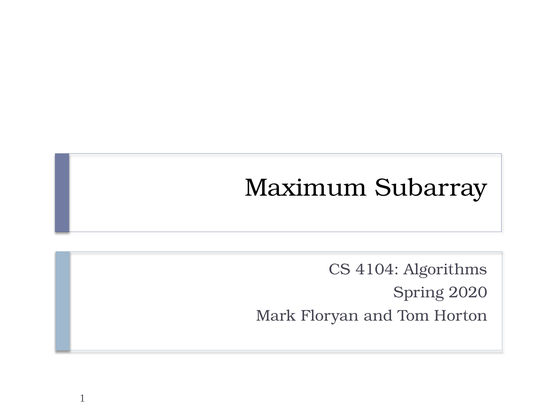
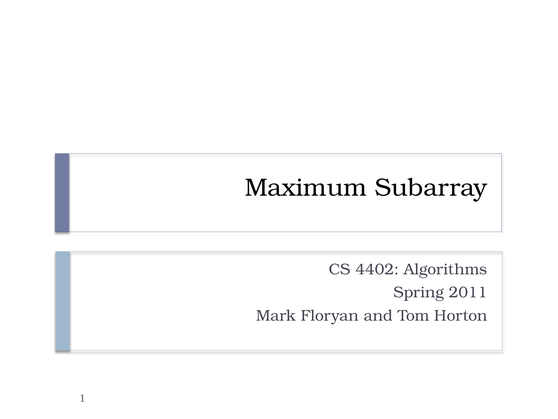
4104: 4104 -> 4402 (377, 269)
2020: 2020 -> 2011 (468, 292)
